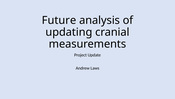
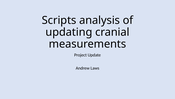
Future: Future -> Scripts (59, 20)
